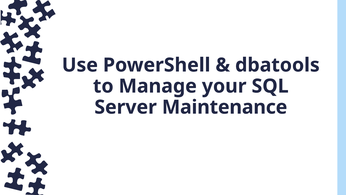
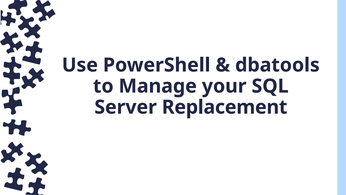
Maintenance: Maintenance -> Replacement (225, 107)
